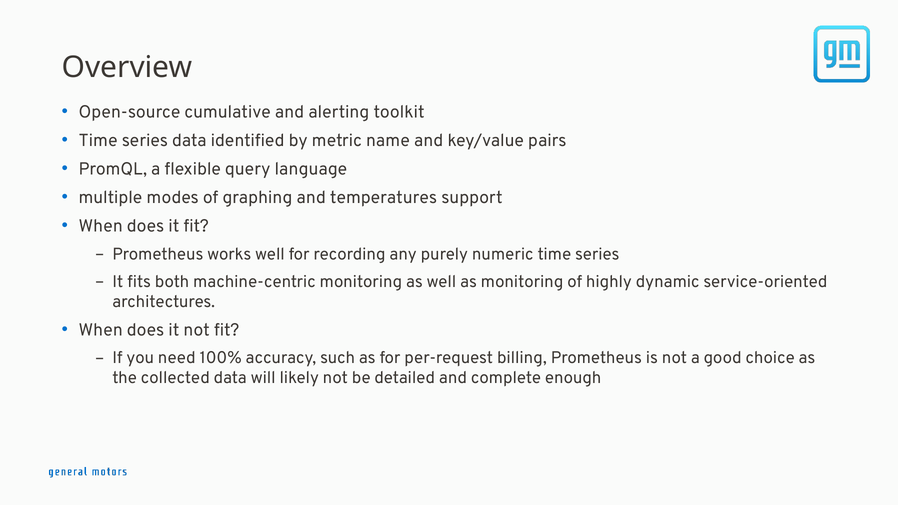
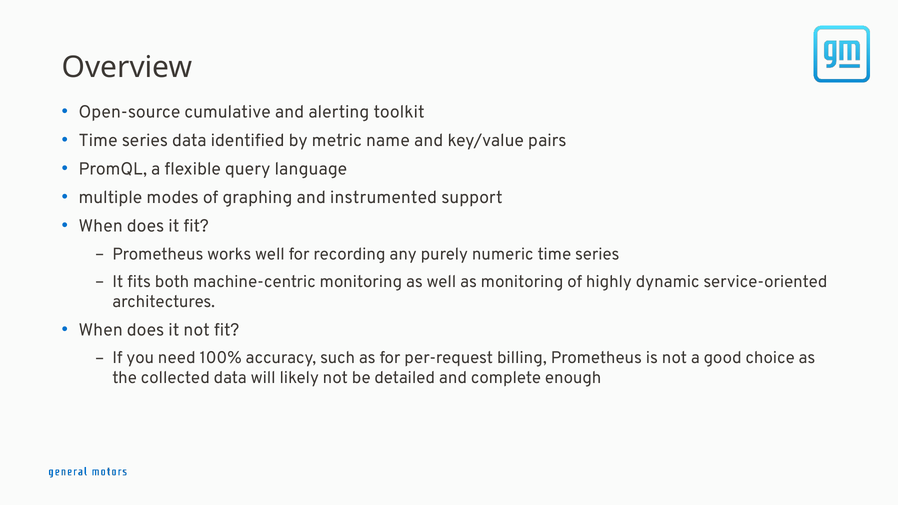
temperatures: temperatures -> instrumented (383, 198)
